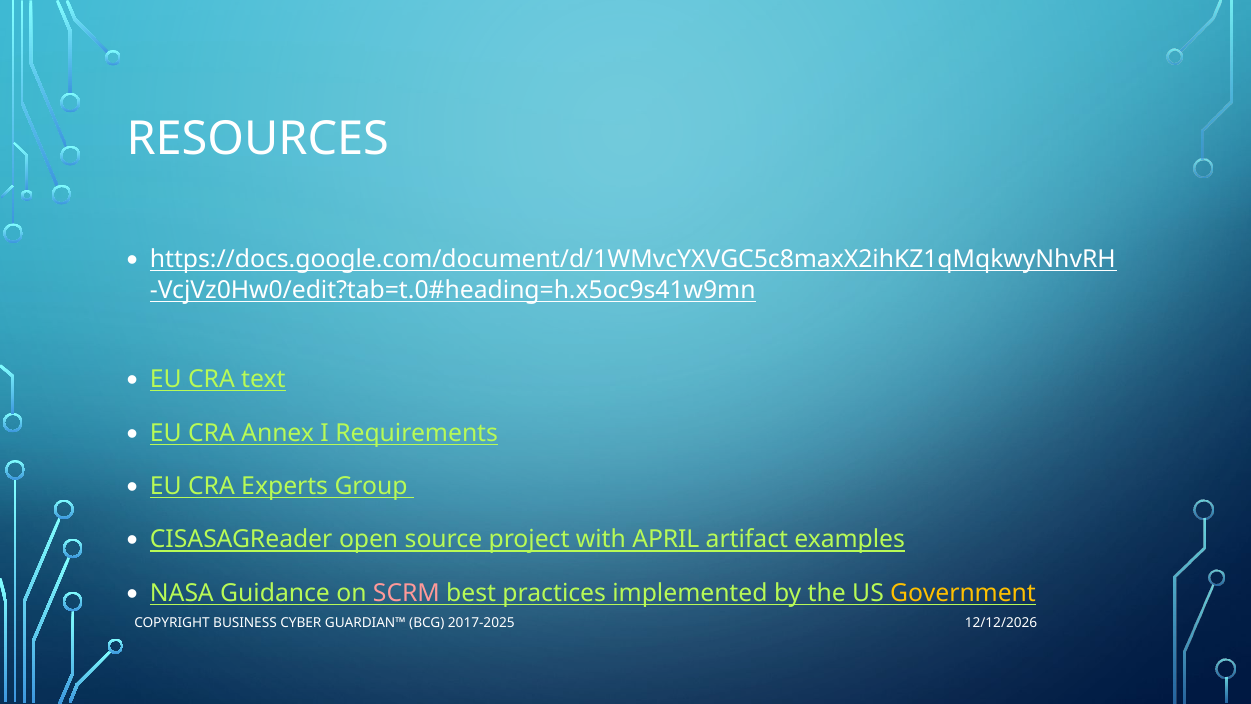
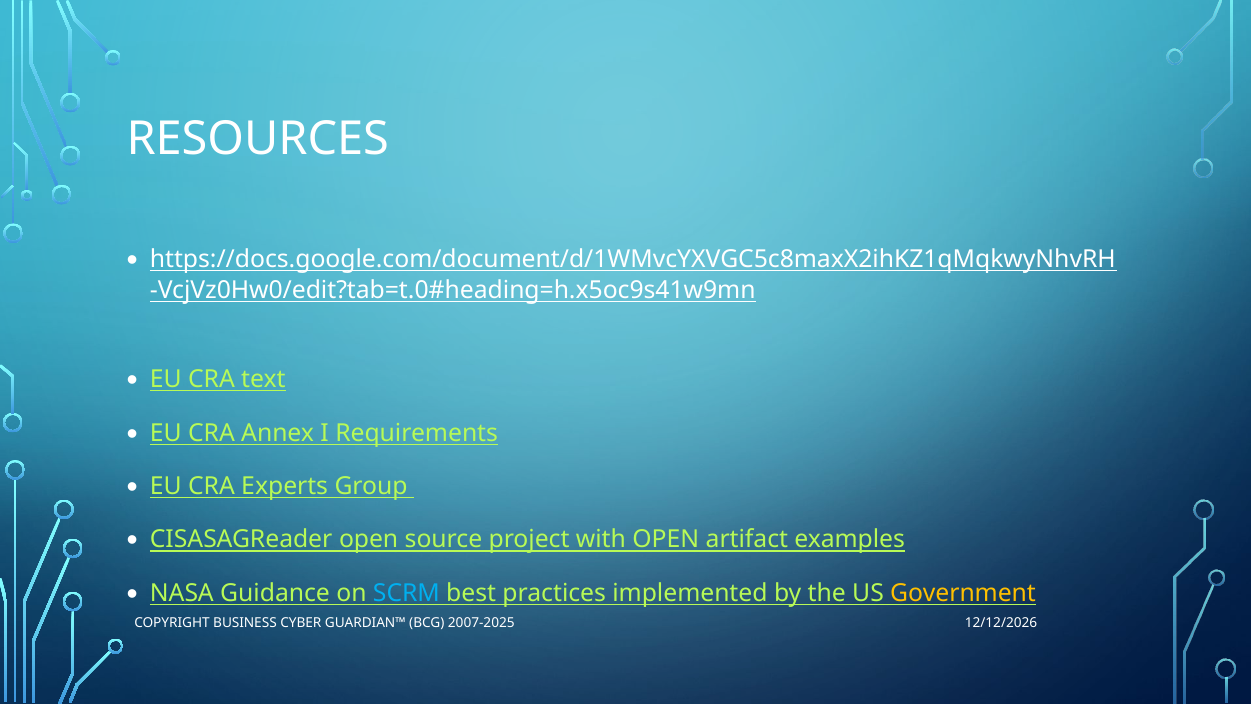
with APRIL: APRIL -> OPEN (666, 539)
SCRM colour: pink -> light blue (406, 593)
2017-2025: 2017-2025 -> 2007-2025 (481, 623)
